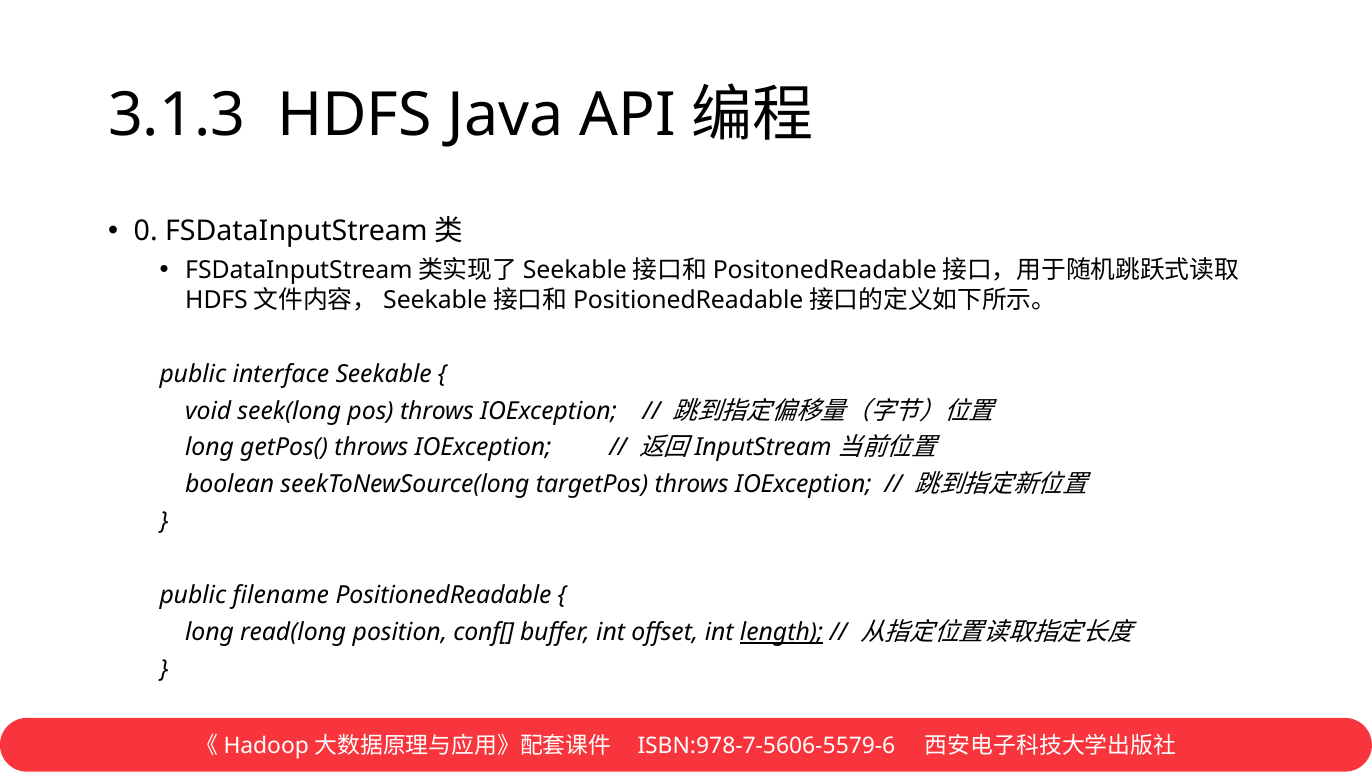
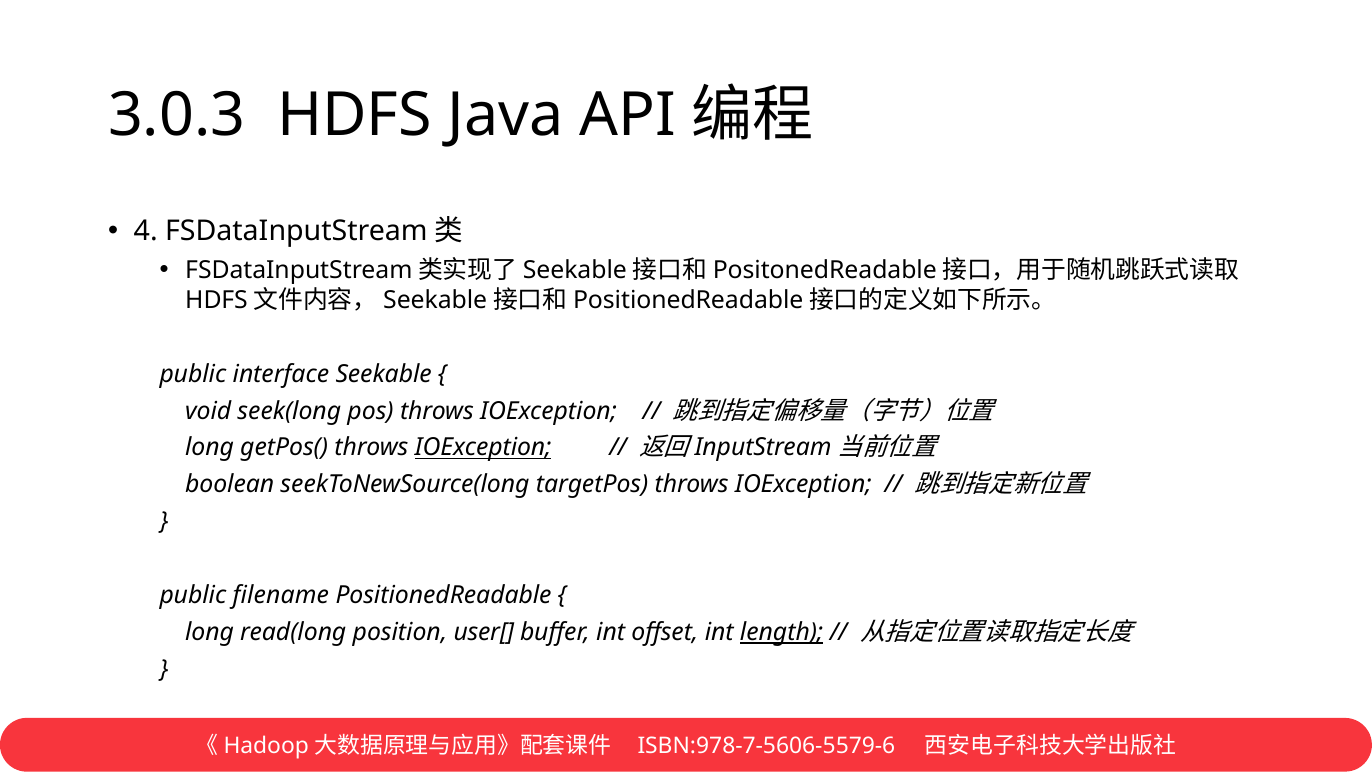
3.1.3: 3.1.3 -> 3.0.3 (177, 115)
0: 0 -> 4 (146, 231)
IOException underline: none -> present (483, 448)
conf[: conf[ -> user[ (484, 632)
